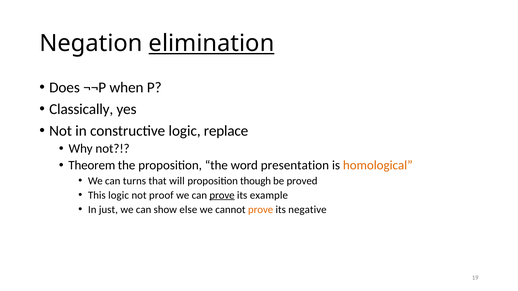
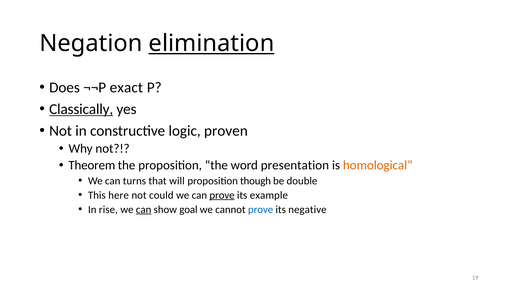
when: when -> exact (126, 88)
Classically underline: none -> present (81, 109)
replace: replace -> proven (226, 131)
proved: proved -> double (302, 181)
This logic: logic -> here (119, 195)
proof: proof -> could (161, 195)
just: just -> rise (108, 210)
can underline: none -> present (144, 210)
else: else -> goal (188, 210)
prove colour: orange -> blue (261, 210)
